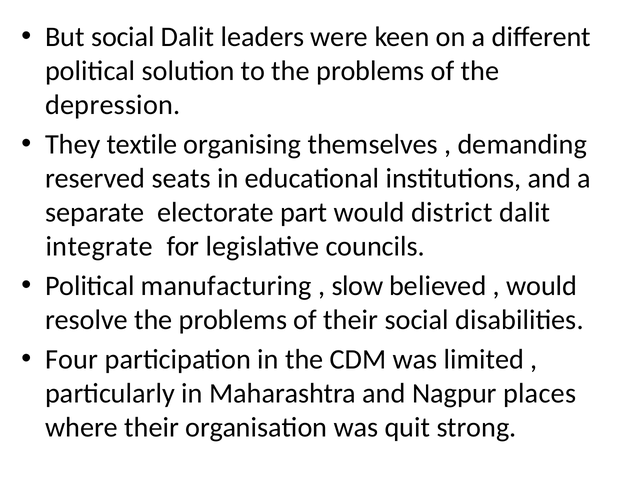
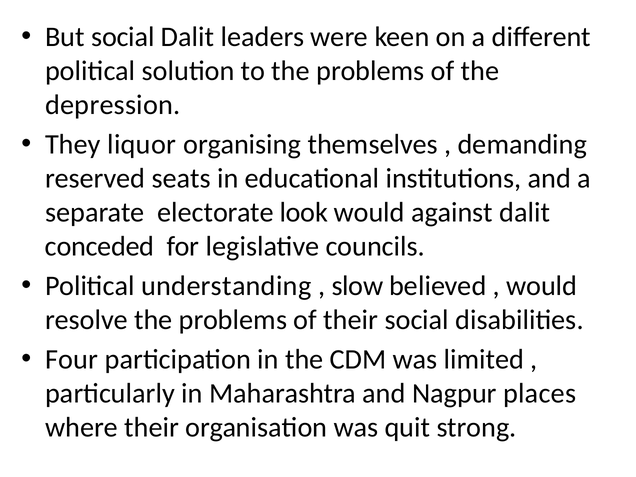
textile: textile -> liquor (142, 144)
part: part -> look (304, 212)
district: district -> against (452, 212)
integrate: integrate -> conceded (100, 246)
manufacturing: manufacturing -> understanding (226, 286)
